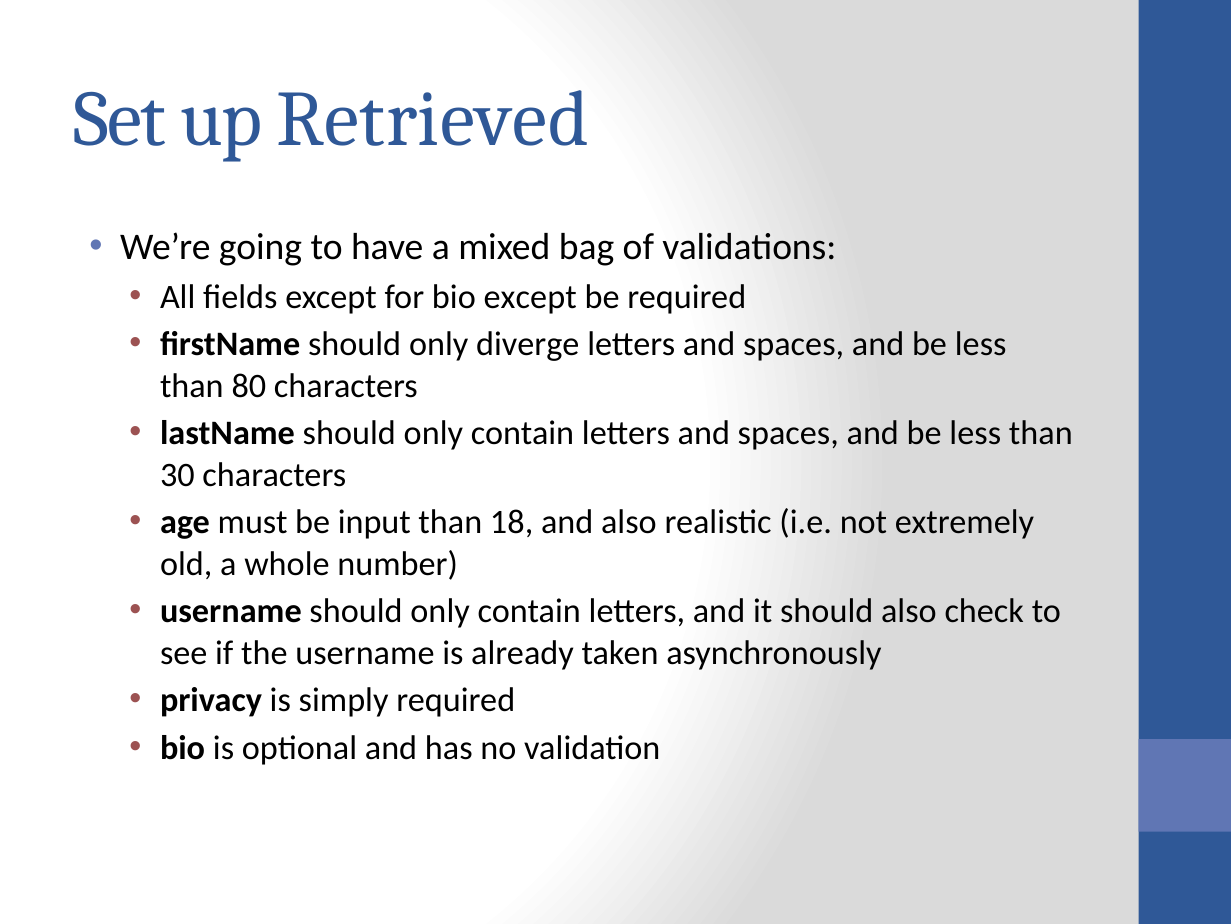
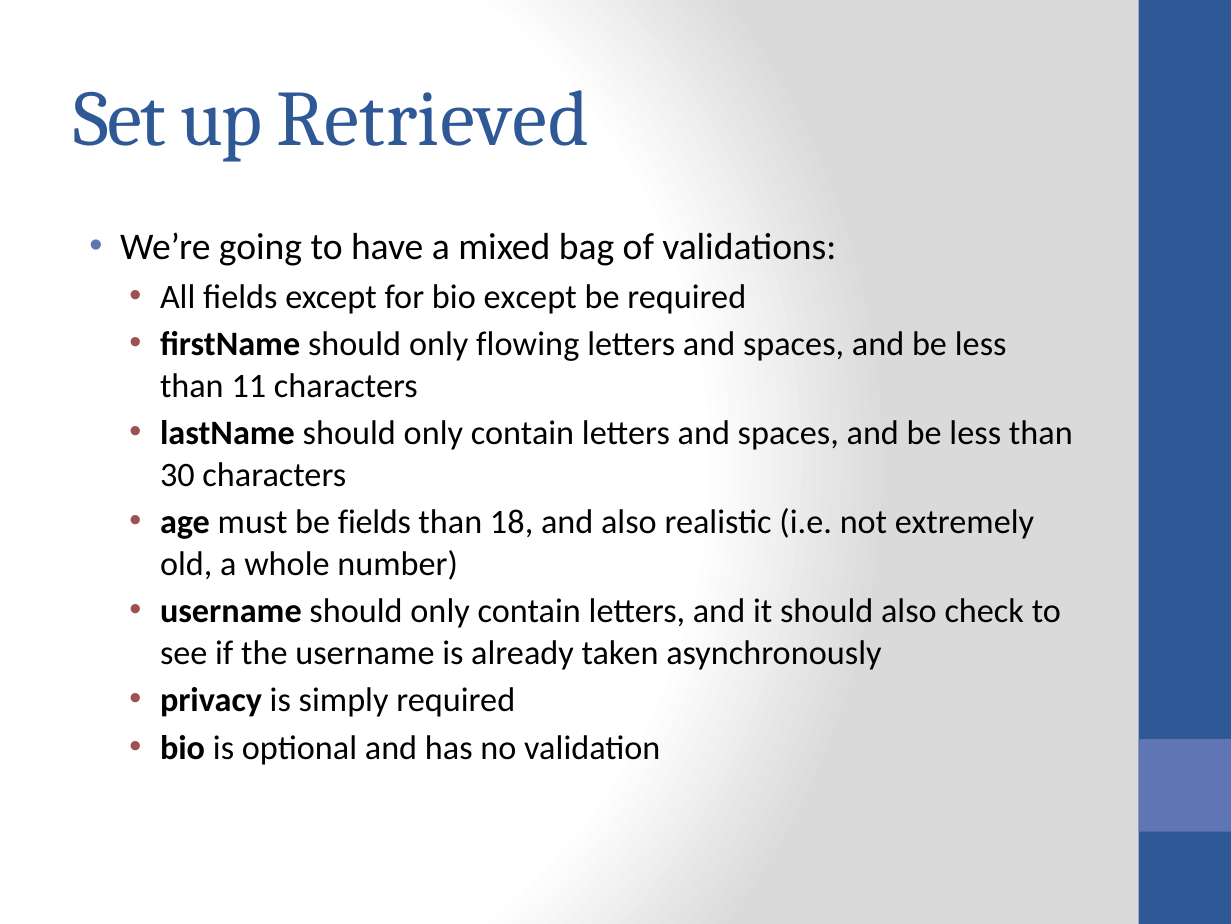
diverge: diverge -> flowing (528, 344)
80: 80 -> 11 (249, 385)
be input: input -> fields (374, 522)
